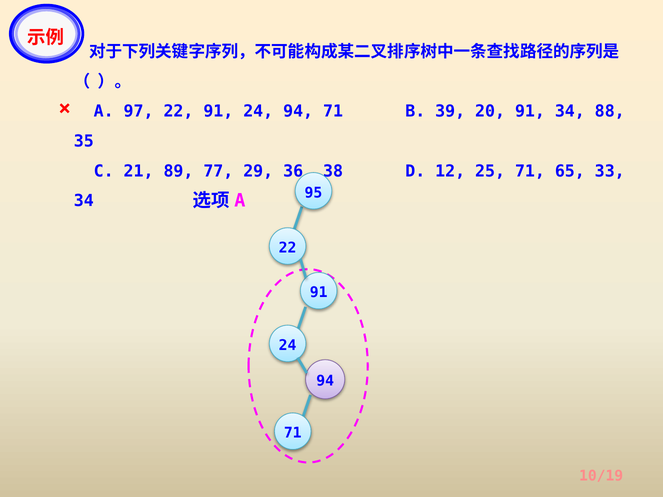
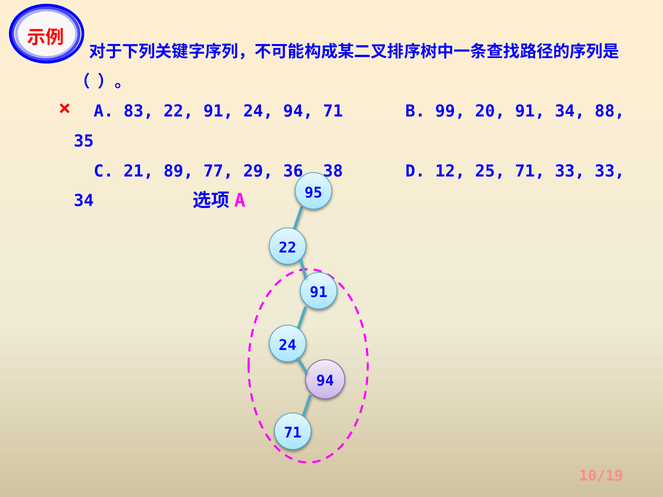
97: 97 -> 83 (139, 112)
39: 39 -> 99 (450, 112)
71 65: 65 -> 33 (570, 171)
